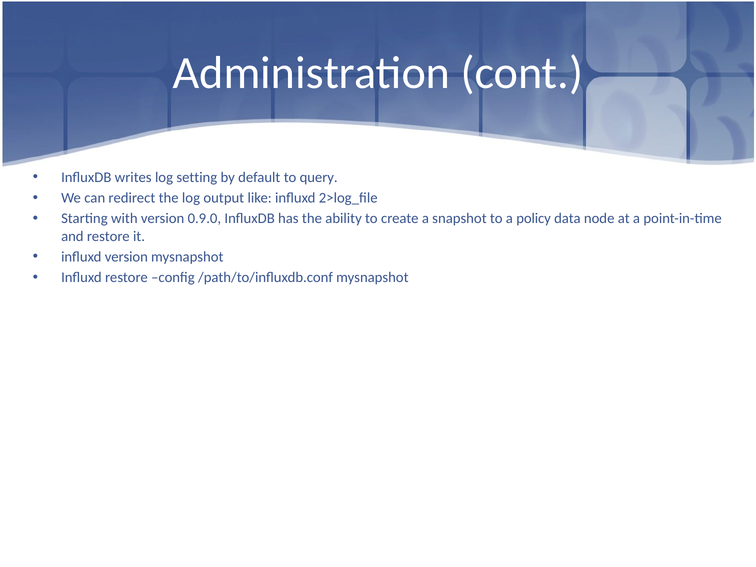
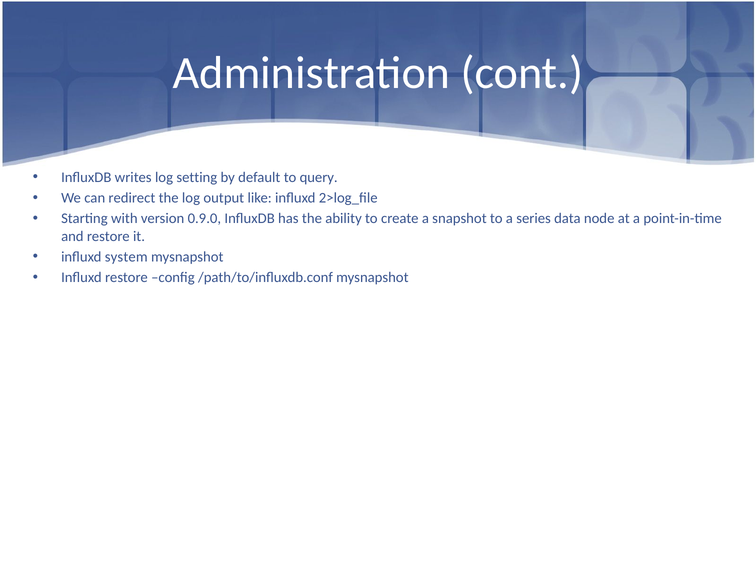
policy: policy -> series (534, 219)
influxd version: version -> system (126, 257)
